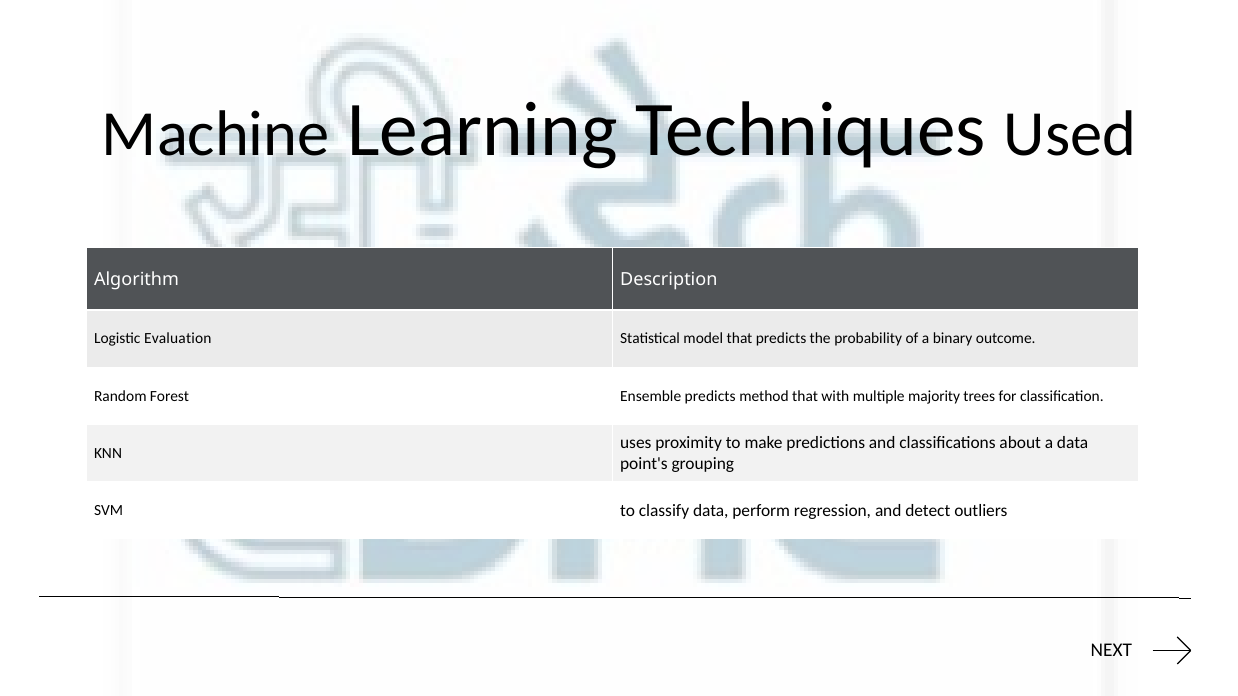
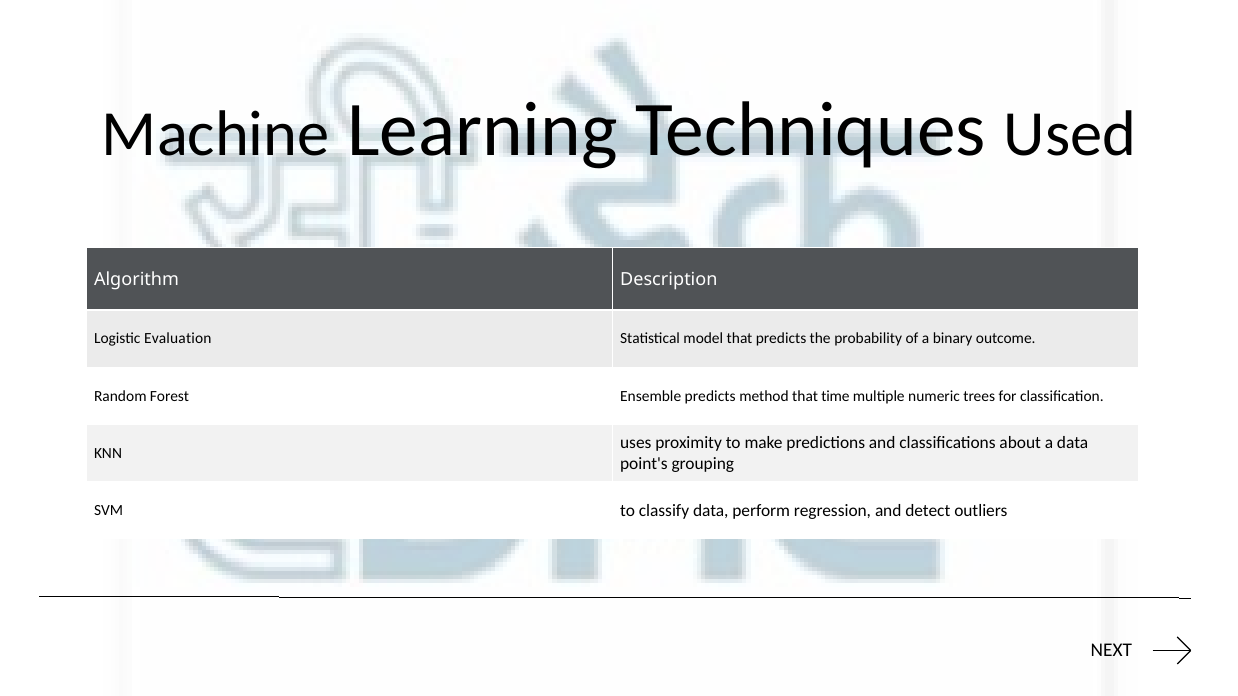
with: with -> time (835, 396)
majority: majority -> numeric (934, 396)
